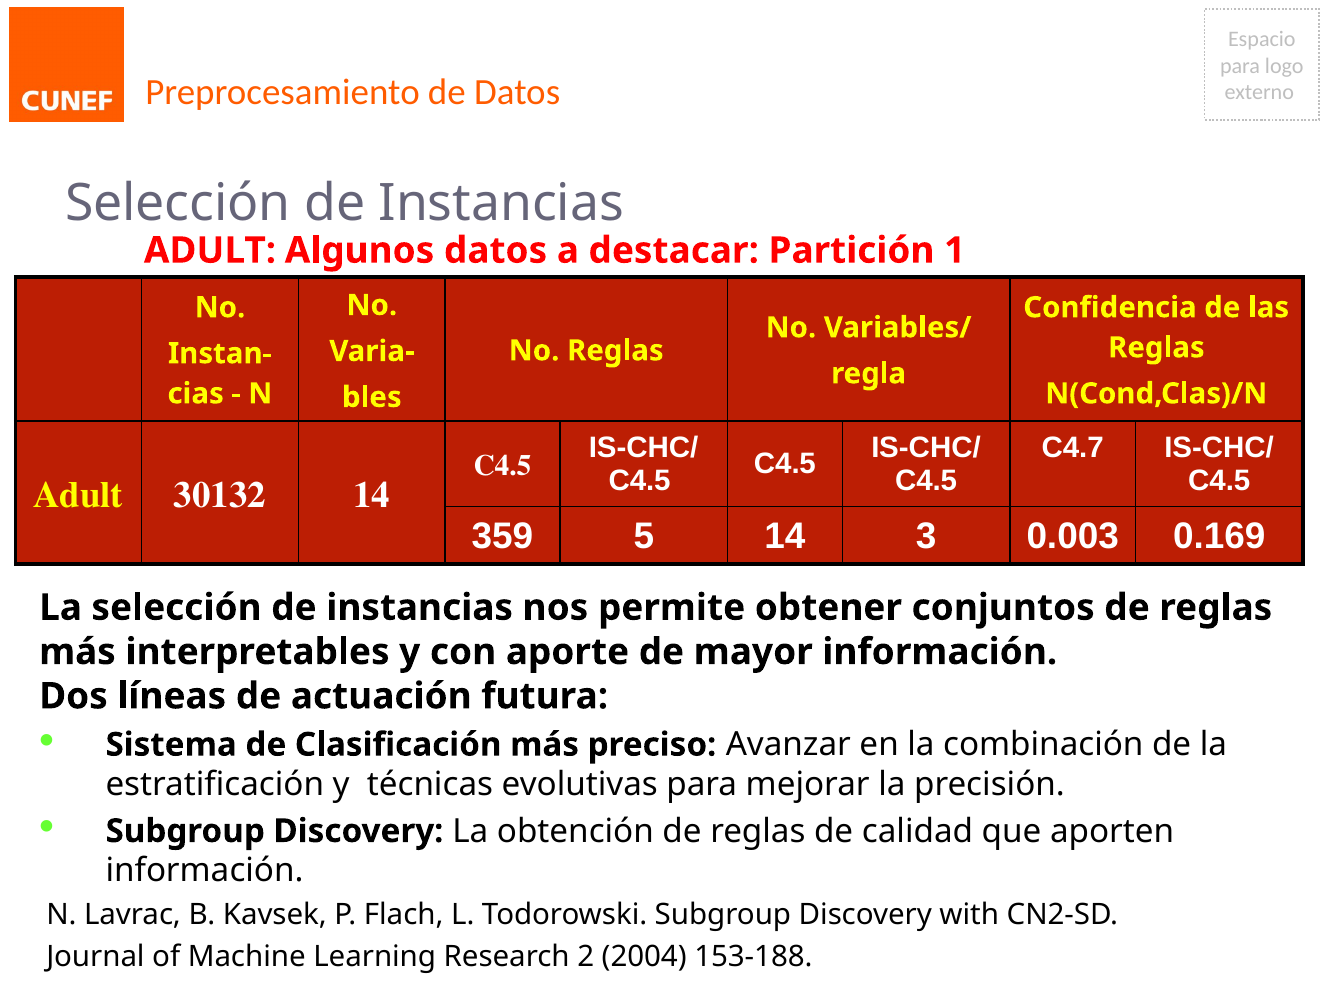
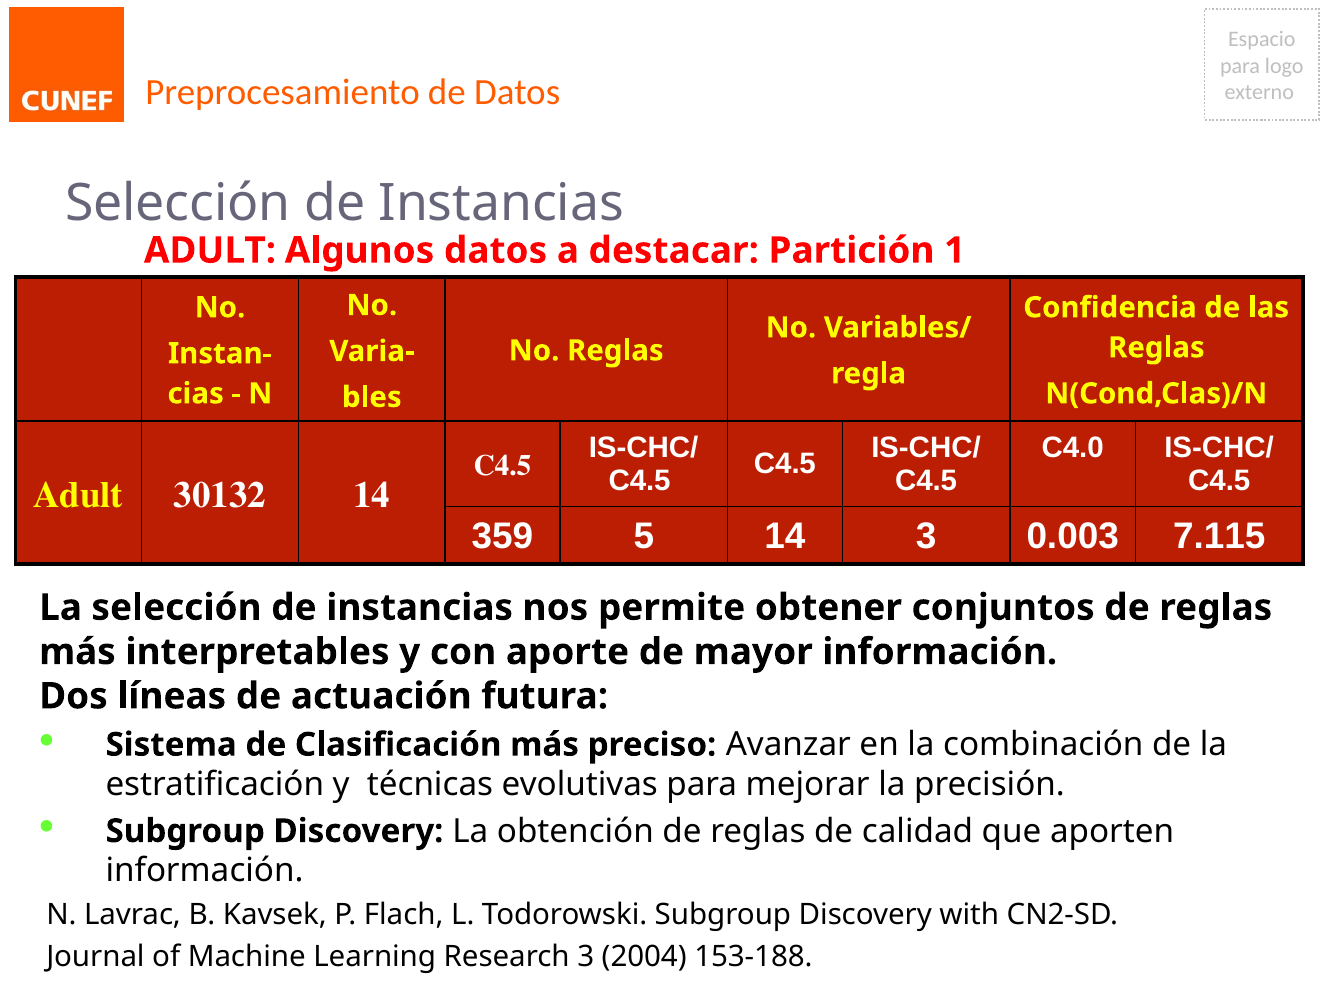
C4.7: C4.7 -> C4.0 (1073, 448)
0.169: 0.169 -> 7.115 (1219, 536)
Research 2: 2 -> 3 (586, 956)
